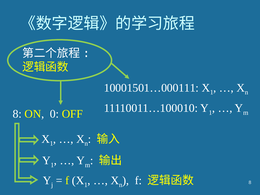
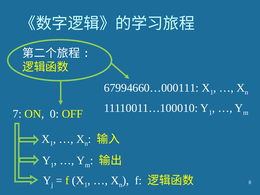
10001501…000111: 10001501…000111 -> 67994660…000111 (151, 88)
8: 8 -> 7 (17, 114)
